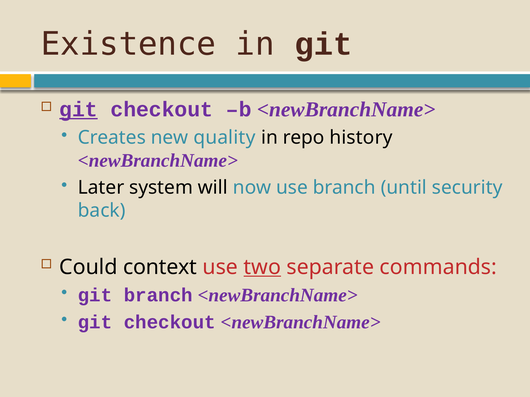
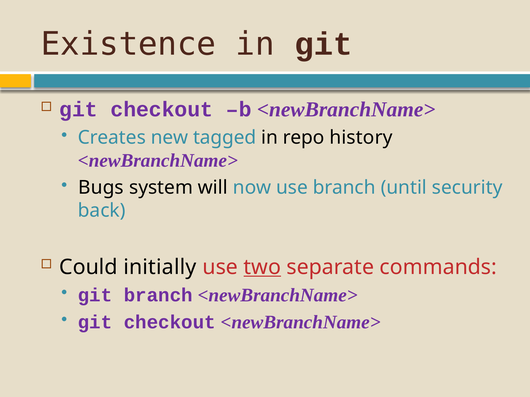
git underline: present -> none (78, 110)
quality: quality -> tagged (225, 138)
Later: Later -> Bugs (101, 188)
context: context -> initially (160, 267)
